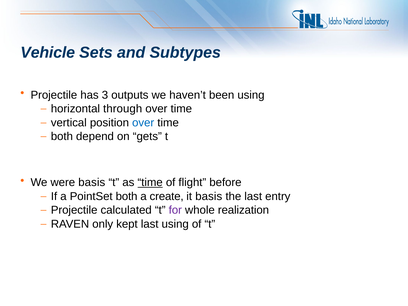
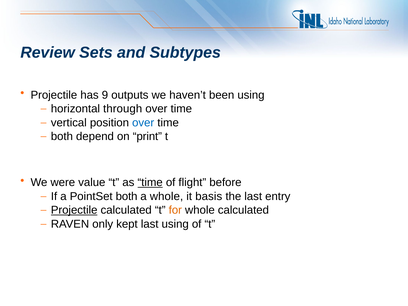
Vehicle: Vehicle -> Review (48, 53)
3: 3 -> 9 (105, 95)
gets: gets -> print (147, 136)
were basis: basis -> value (92, 182)
a create: create -> whole (167, 196)
Projectile underline: none -> present (74, 210)
for colour: purple -> orange (175, 210)
whole realization: realization -> calculated (243, 210)
